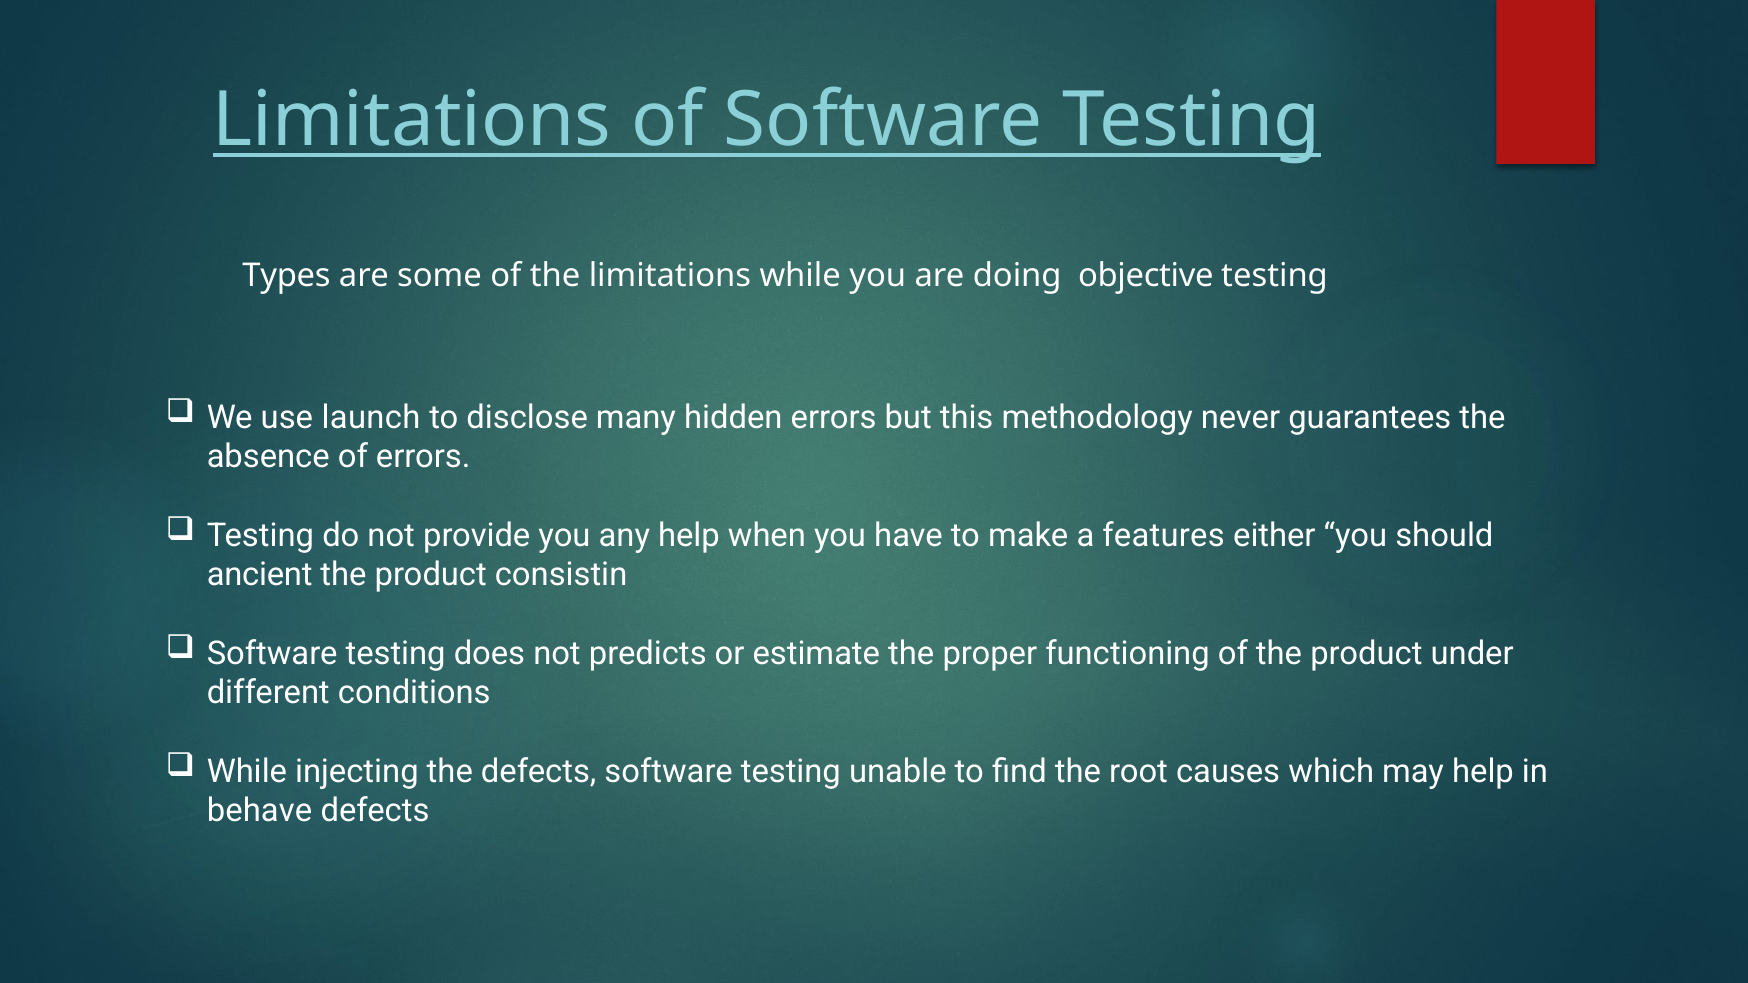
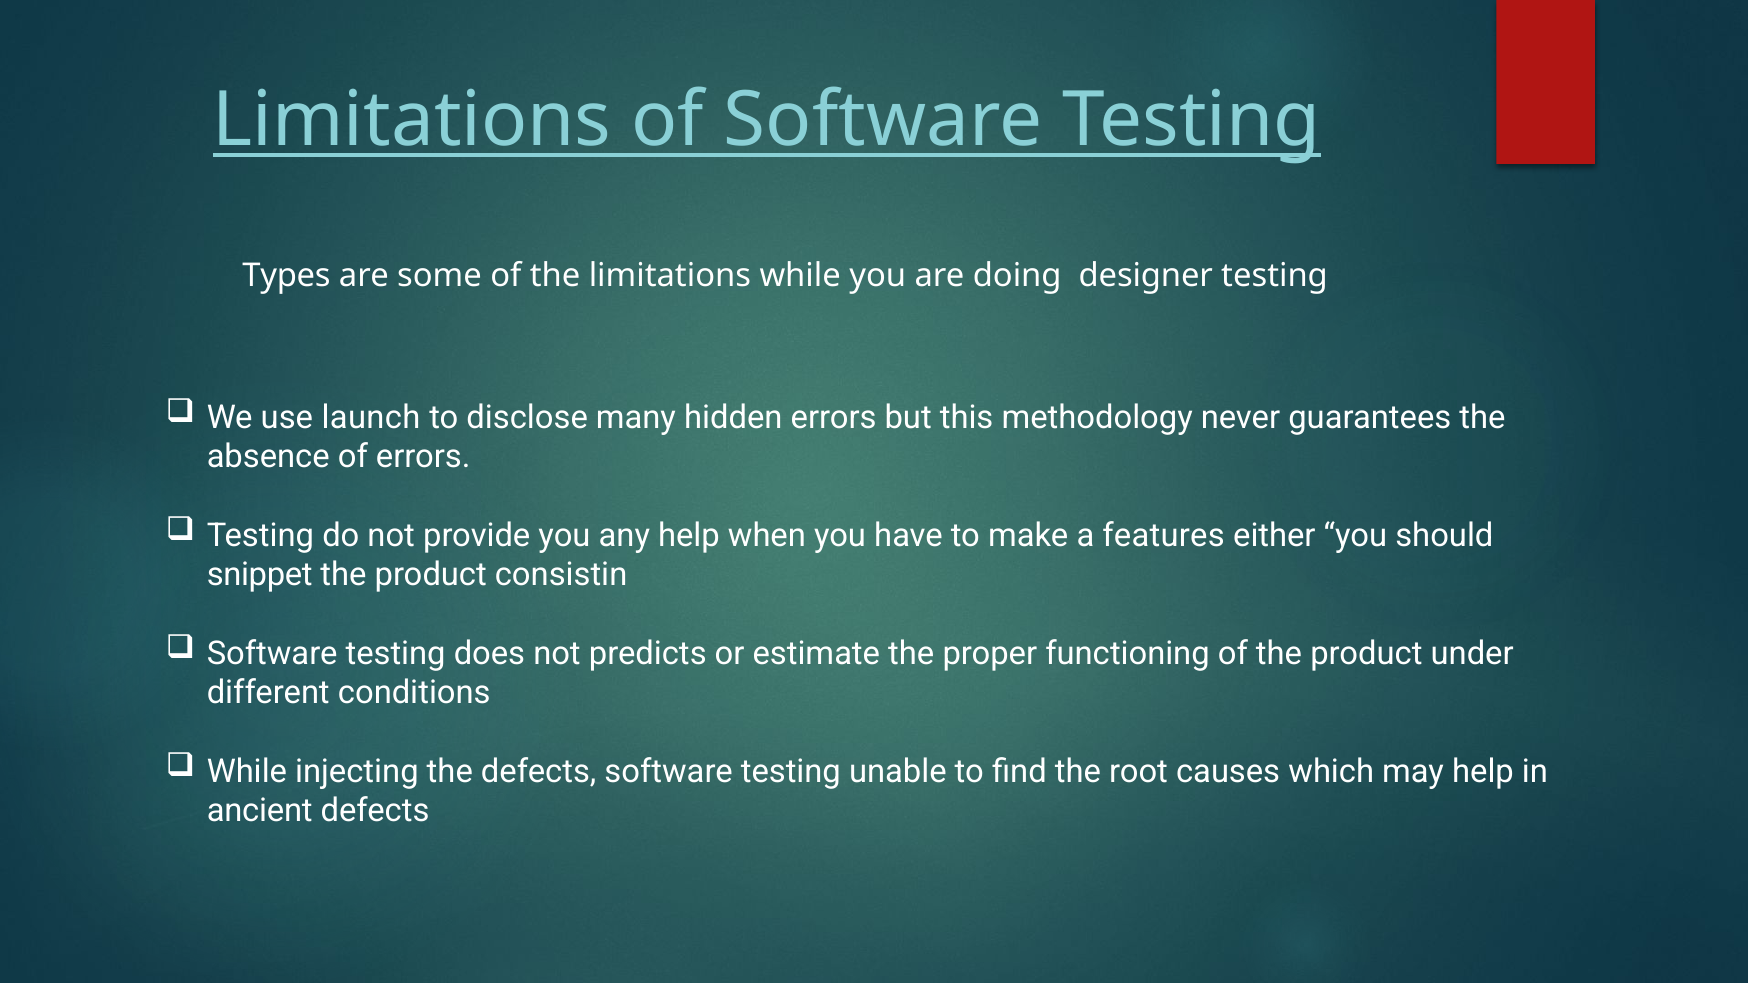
objective: objective -> designer (1146, 276)
ancient: ancient -> snippet (260, 575)
behave: behave -> ancient (260, 811)
